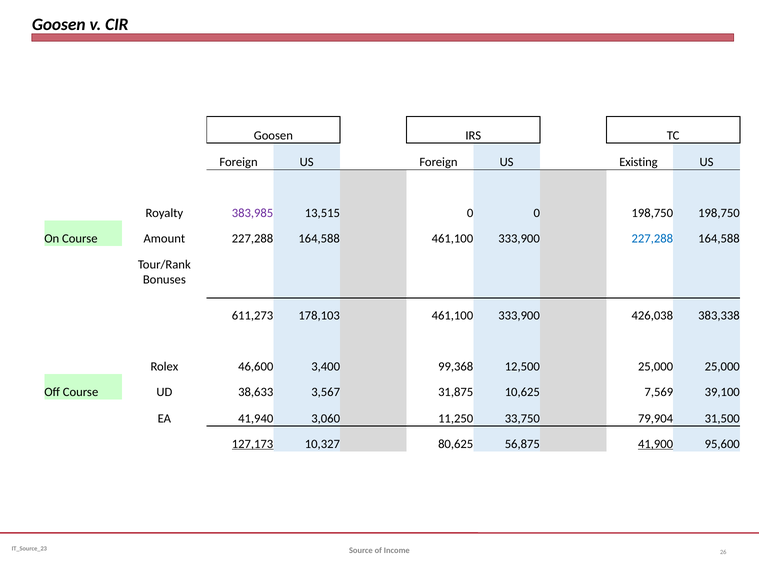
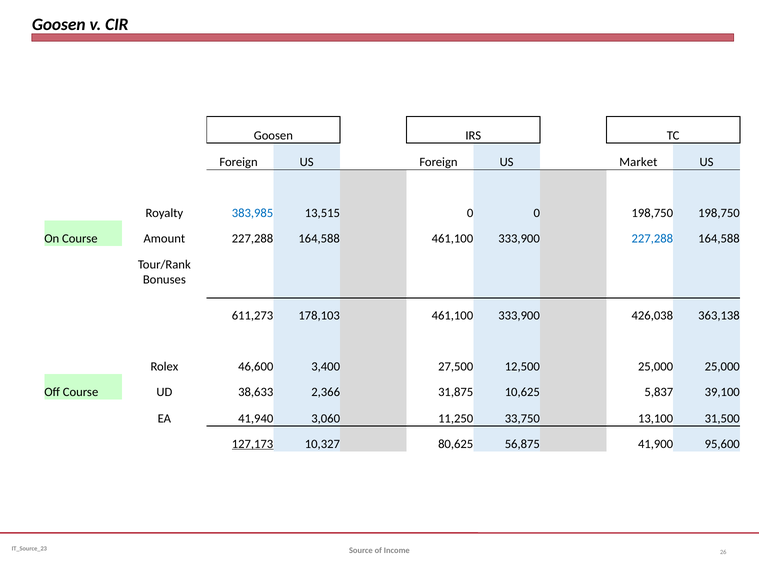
Existing: Existing -> Market (638, 162)
383,985 colour: purple -> blue (253, 213)
383,338: 383,338 -> 363,138 (719, 316)
99,368: 99,368 -> 27,500 (456, 367)
3,567: 3,567 -> 2,366 (326, 392)
7,569: 7,569 -> 5,837 (659, 392)
79,904: 79,904 -> 13,100 (656, 419)
41,900 underline: present -> none (656, 444)
